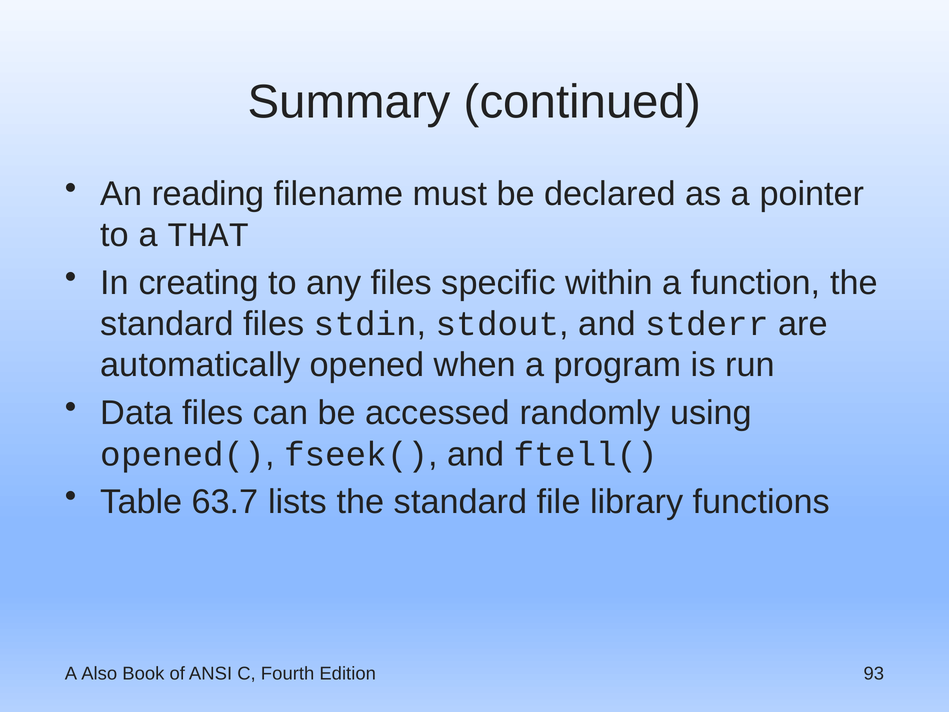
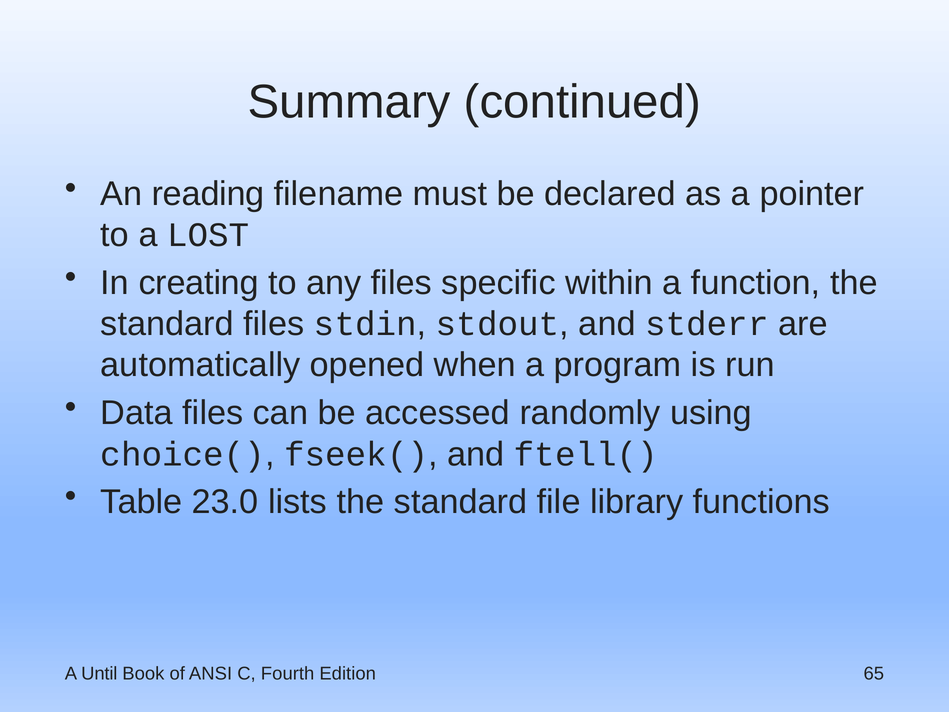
THAT: THAT -> LOST (208, 235)
opened(: opened( -> choice( (183, 454)
63.7: 63.7 -> 23.0 (225, 502)
Also: Also -> Until (99, 673)
93: 93 -> 65 (874, 673)
